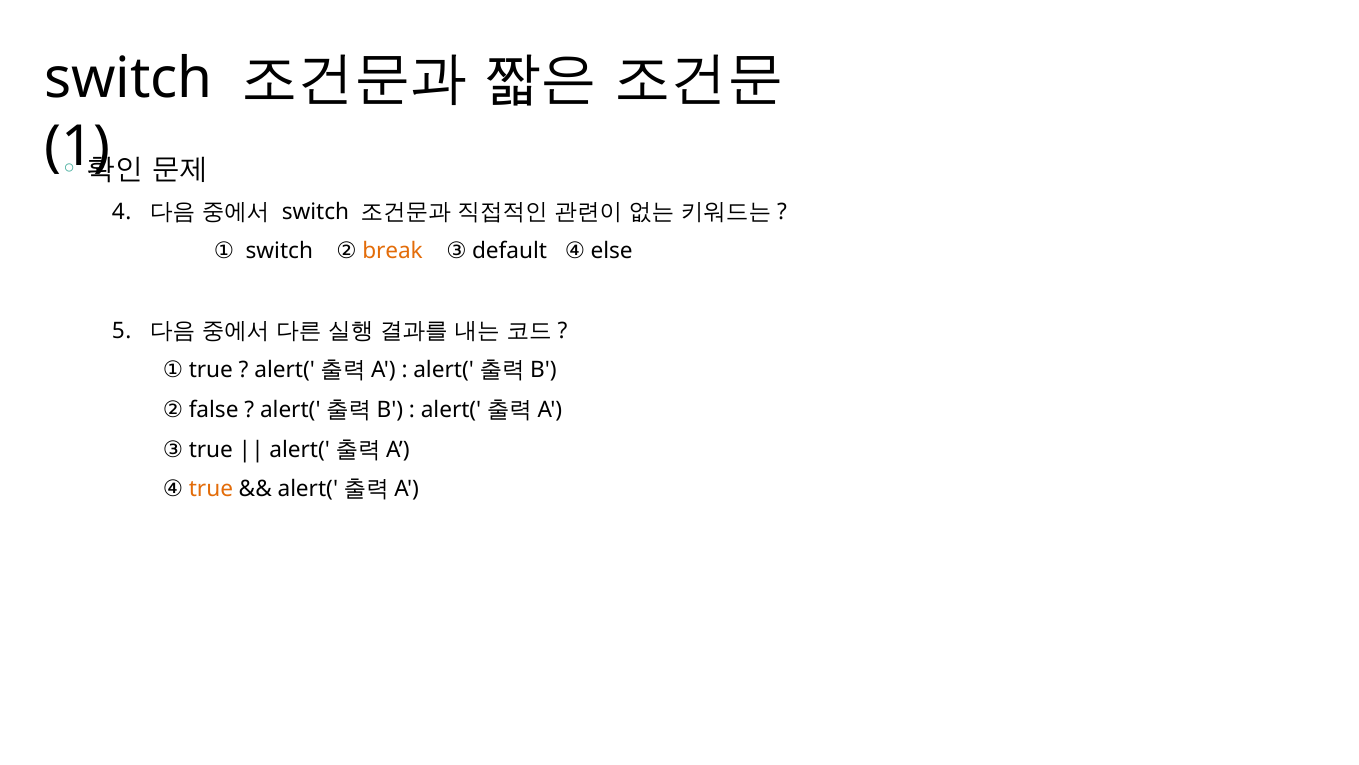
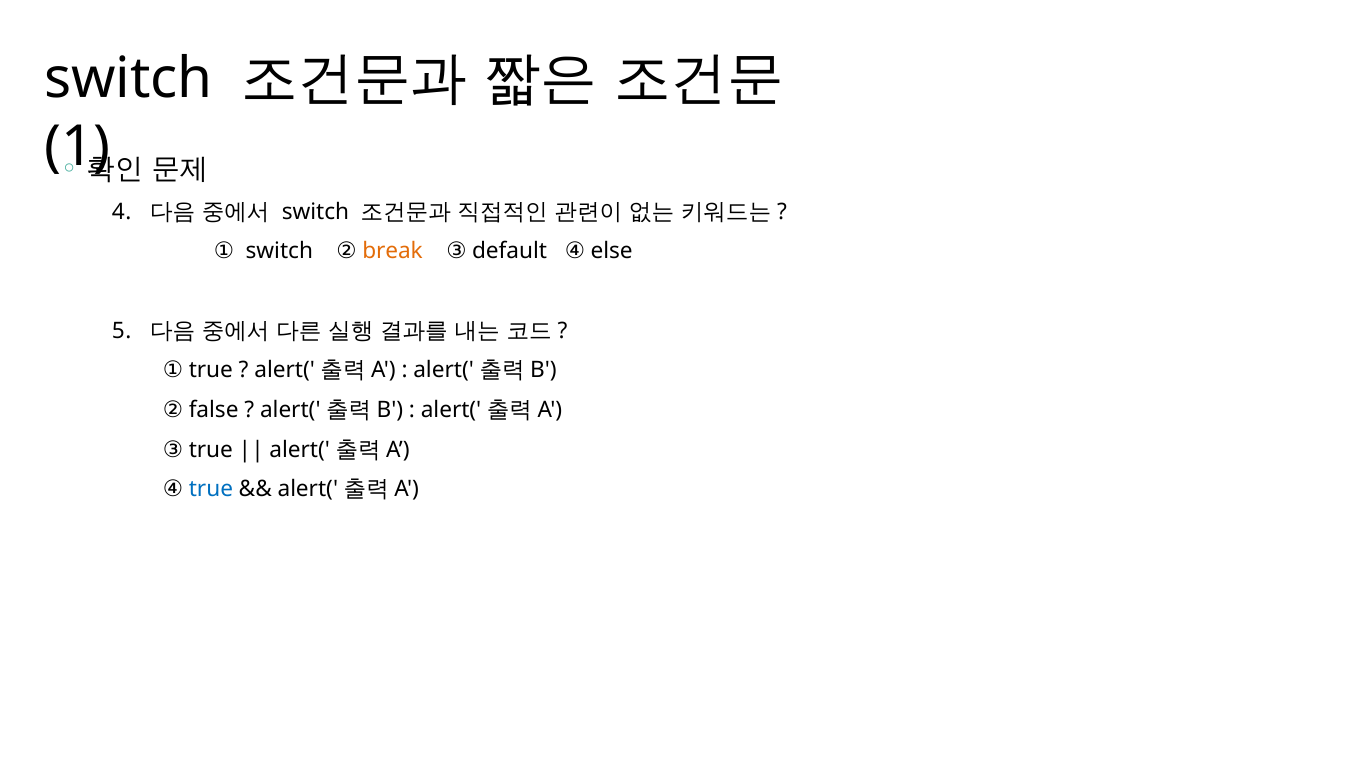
true colour: orange -> blue (211, 489)
